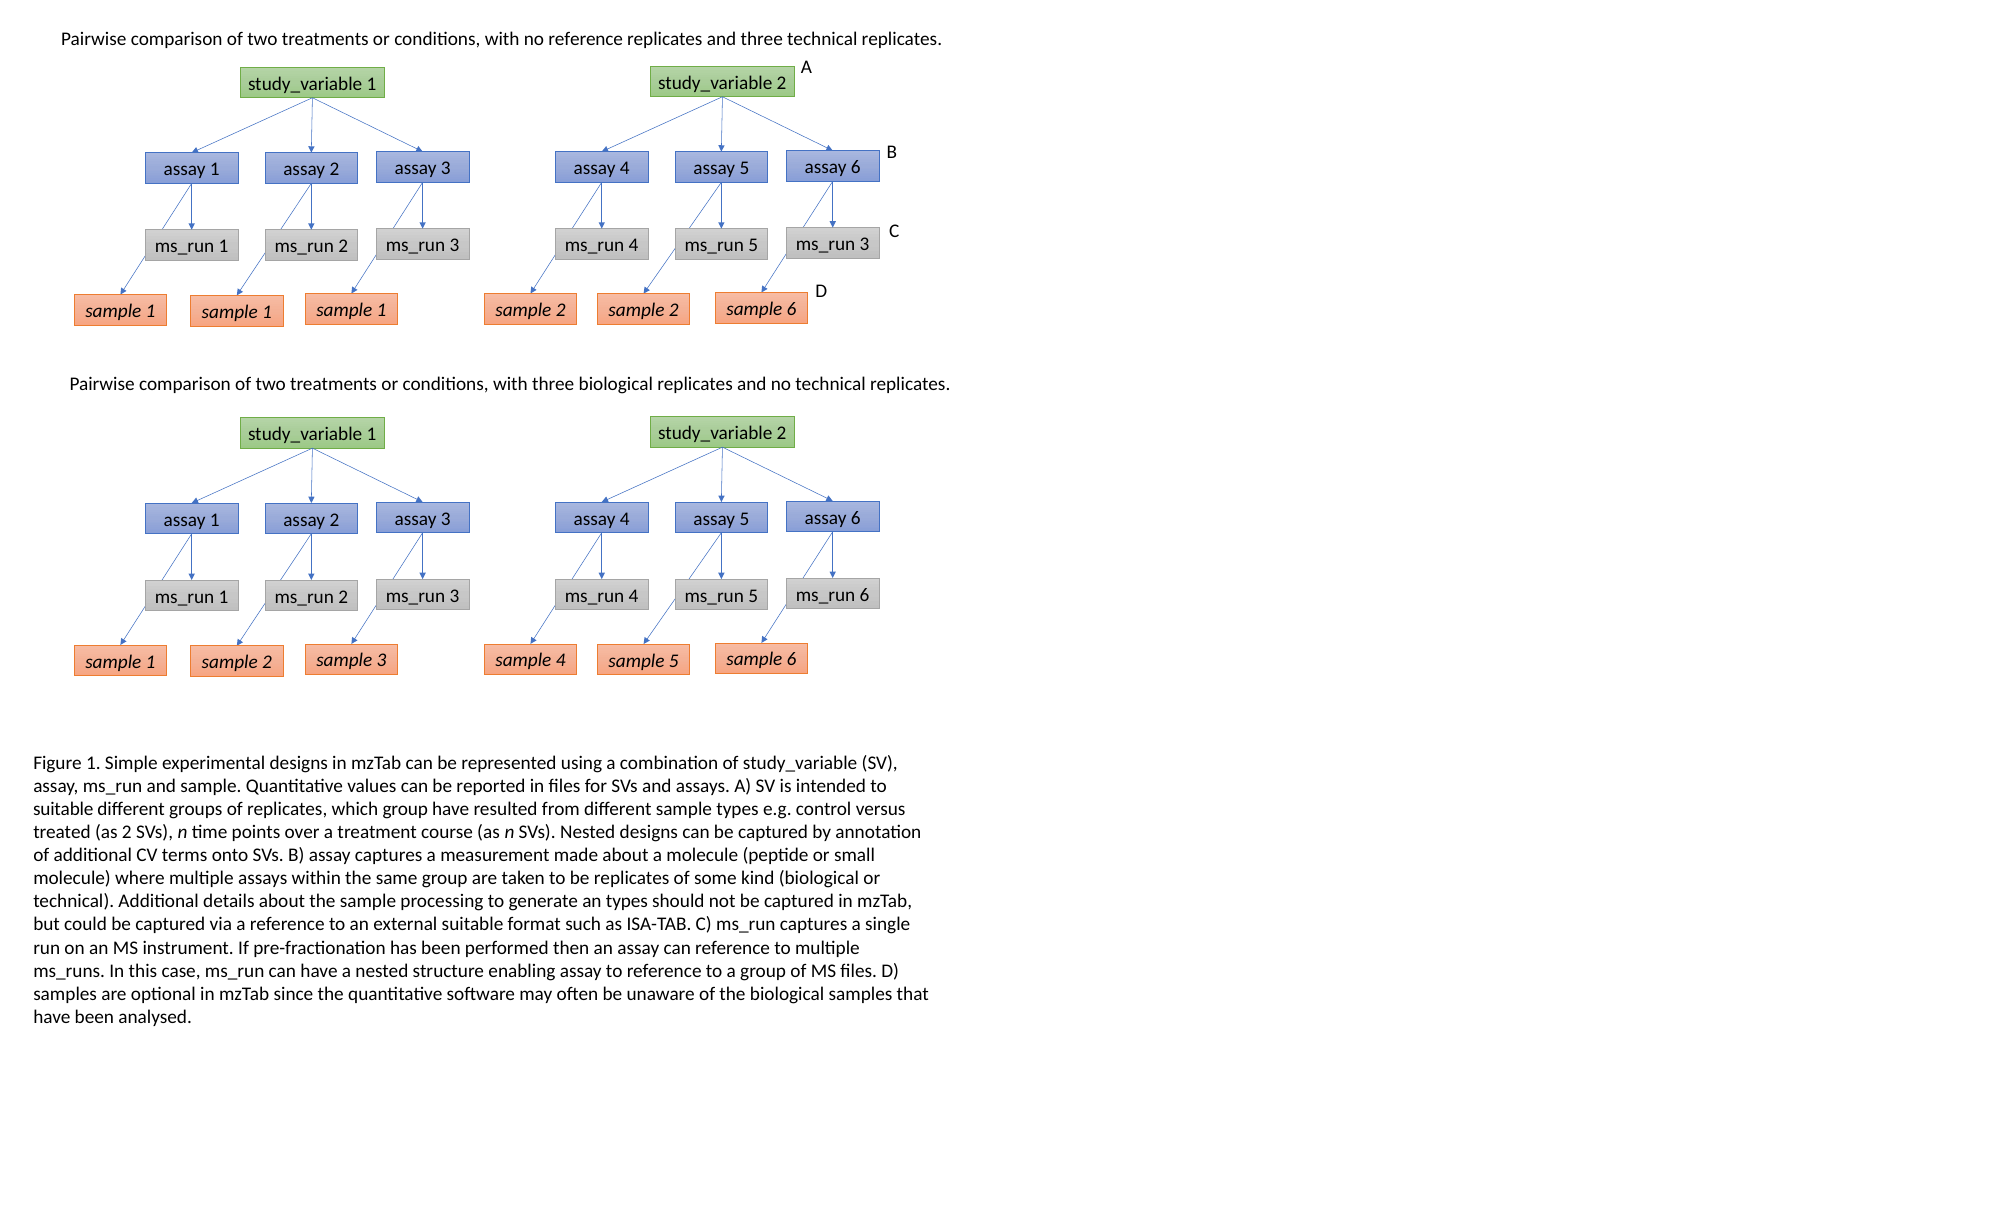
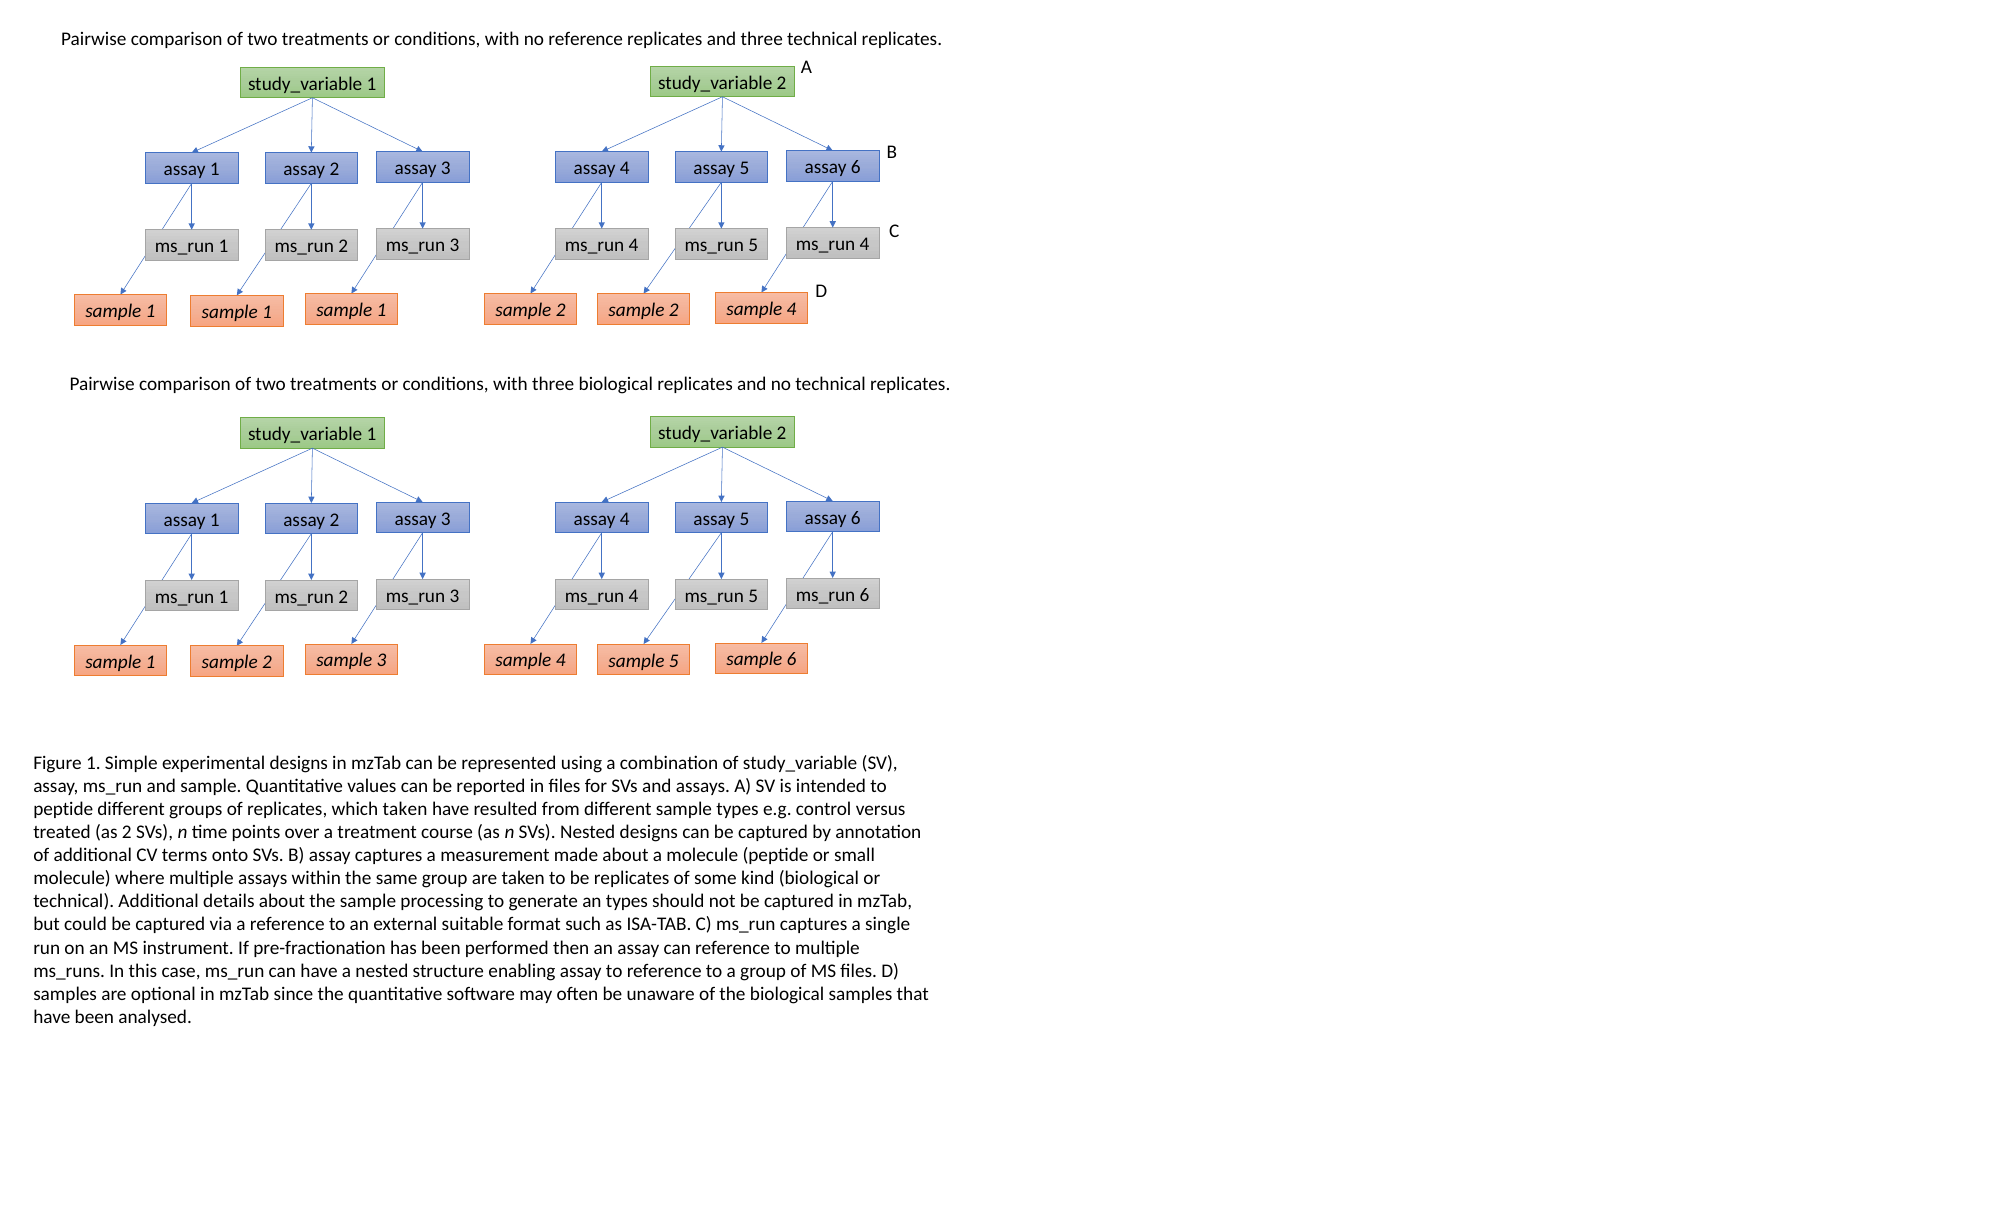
3: 3 -> 4 (865, 244)
2 sample 6: 6 -> 4 (792, 309)
suitable: suitable -> peptide (63, 809)
which group: group -> taken (405, 809)
